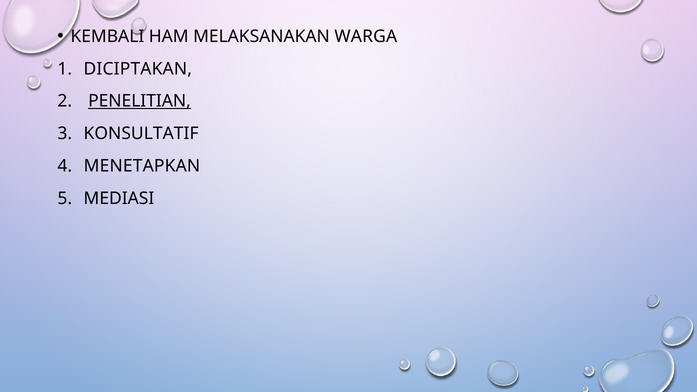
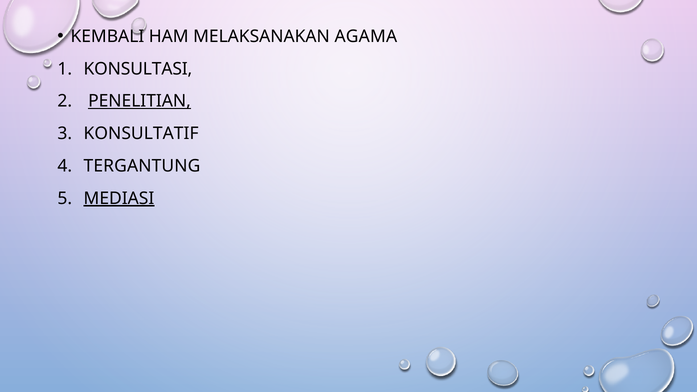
WARGA: WARGA -> AGAMA (366, 37)
DICIPTAKAN: DICIPTAKAN -> KONSULTASI (138, 69)
MENETAPKAN: MENETAPKAN -> TERGANTUNG (142, 166)
MEDIASI underline: none -> present (119, 198)
